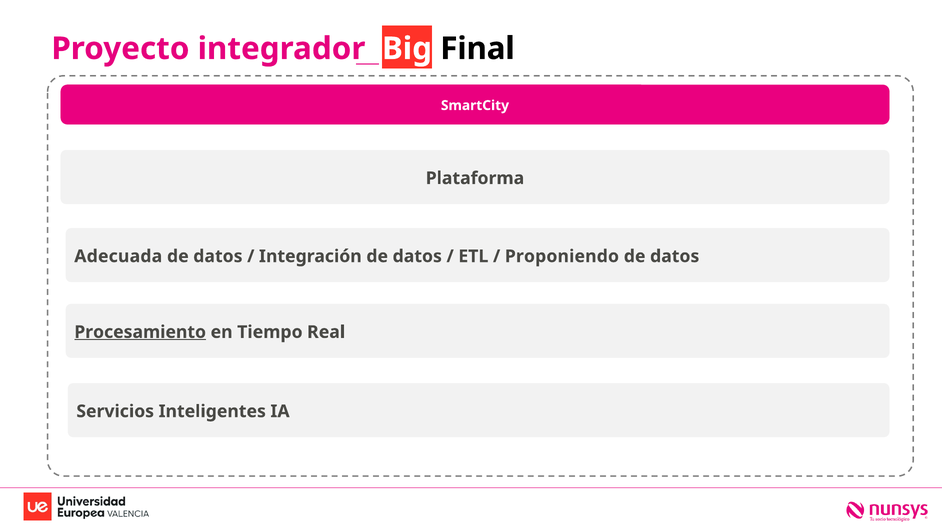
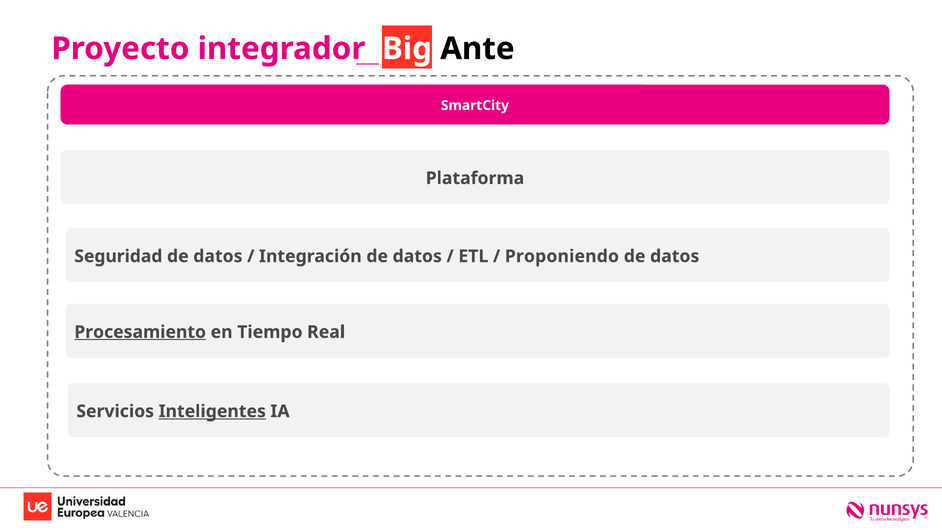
Final: Final -> Ante (477, 49)
Adecuada: Adecuada -> Seguridad (118, 256)
Inteligentes underline: none -> present (212, 411)
